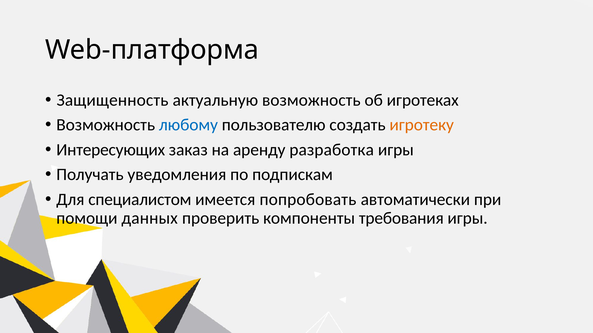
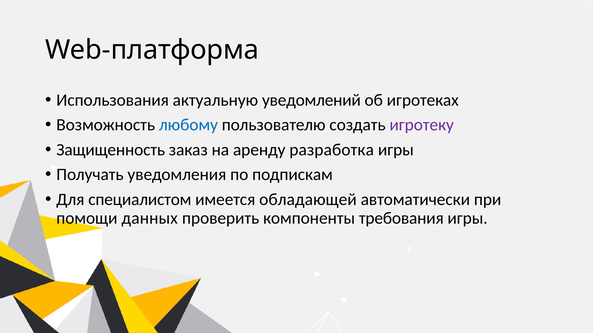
Защищенность: Защищенность -> Использования (113, 100)
актуальную возможность: возможность -> уведомлений (311, 100)
игротеку colour: orange -> purple (422, 125)
Интересующих: Интересующих -> Защищенность (111, 150)
попробовать: попробовать -> обладающей (308, 200)
